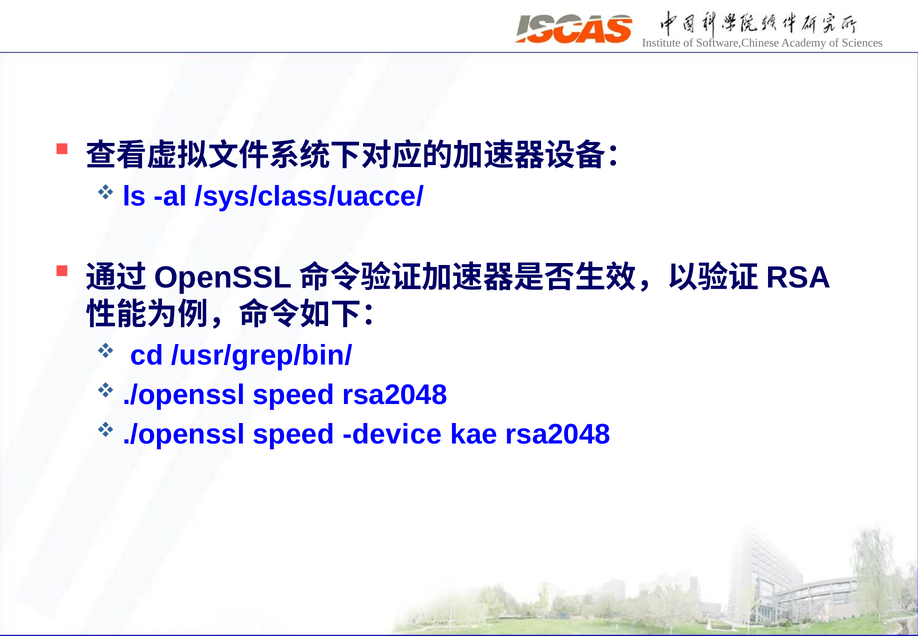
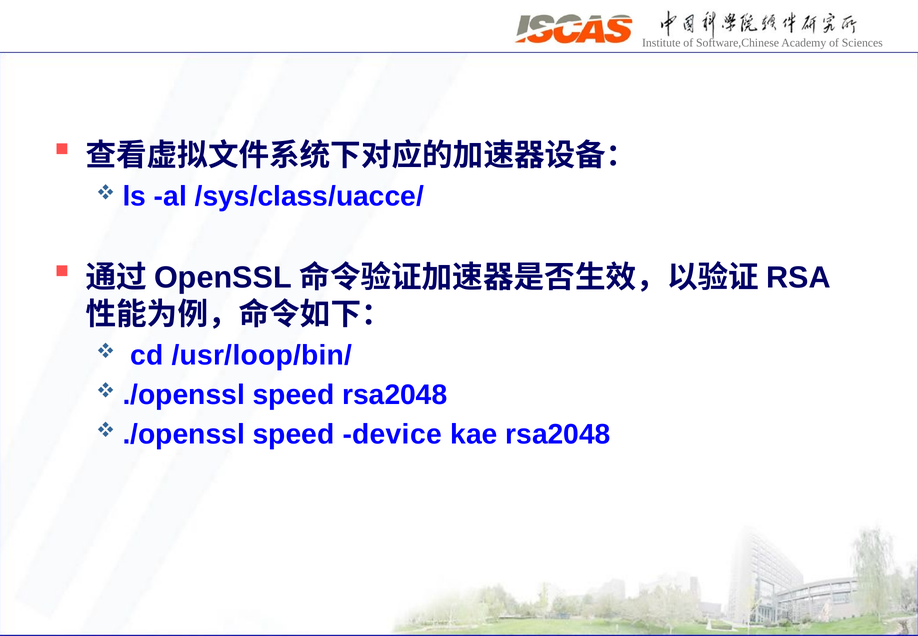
/usr/grep/bin/: /usr/grep/bin/ -> /usr/loop/bin/ (262, 355)
